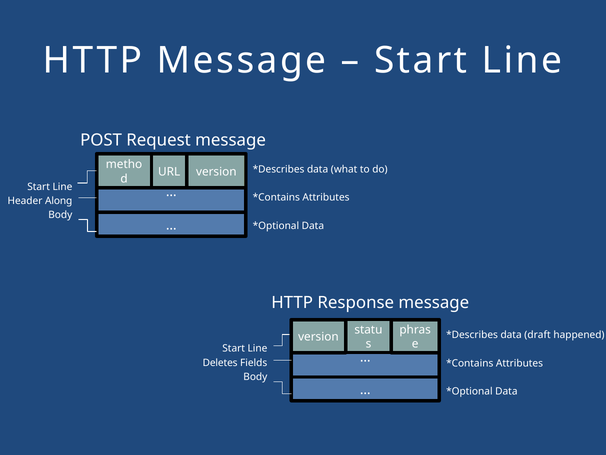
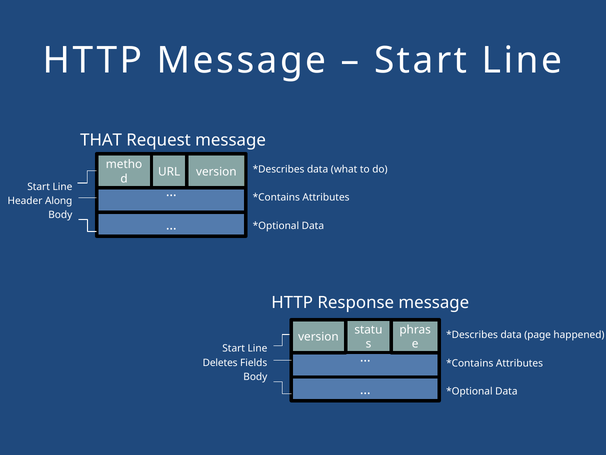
POST: POST -> THAT (101, 140)
draft: draft -> page (538, 334)
